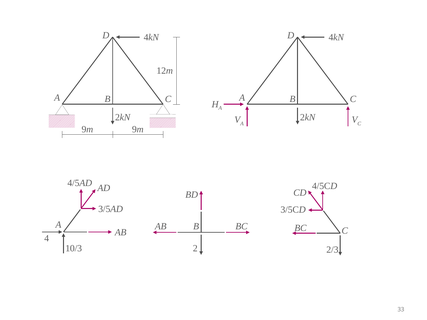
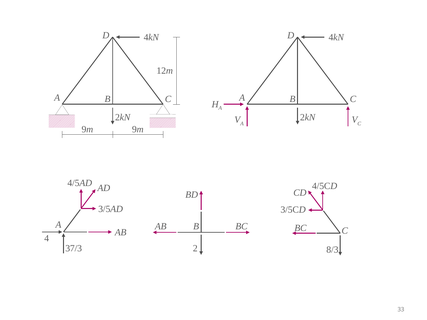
10/3: 10/3 -> 37/3 (74, 249)
2/3: 2/3 -> 8/3 (332, 250)
